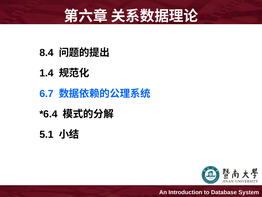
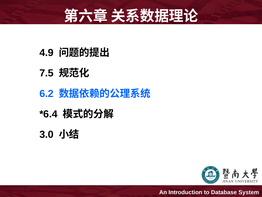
8.4: 8.4 -> 4.9 (46, 53)
1.4: 1.4 -> 7.5 (46, 73)
6.7: 6.7 -> 6.2 (46, 93)
5.1: 5.1 -> 3.0 (46, 134)
